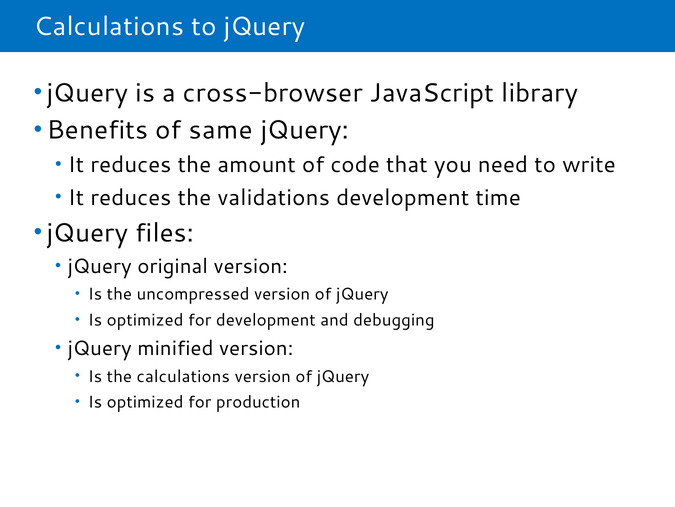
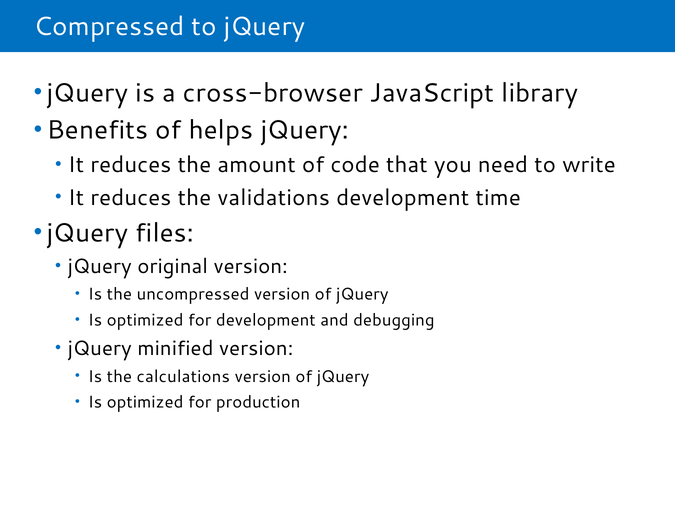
Calculations: Calculations -> Compressed (109, 27)
same: same -> helps (221, 130)
